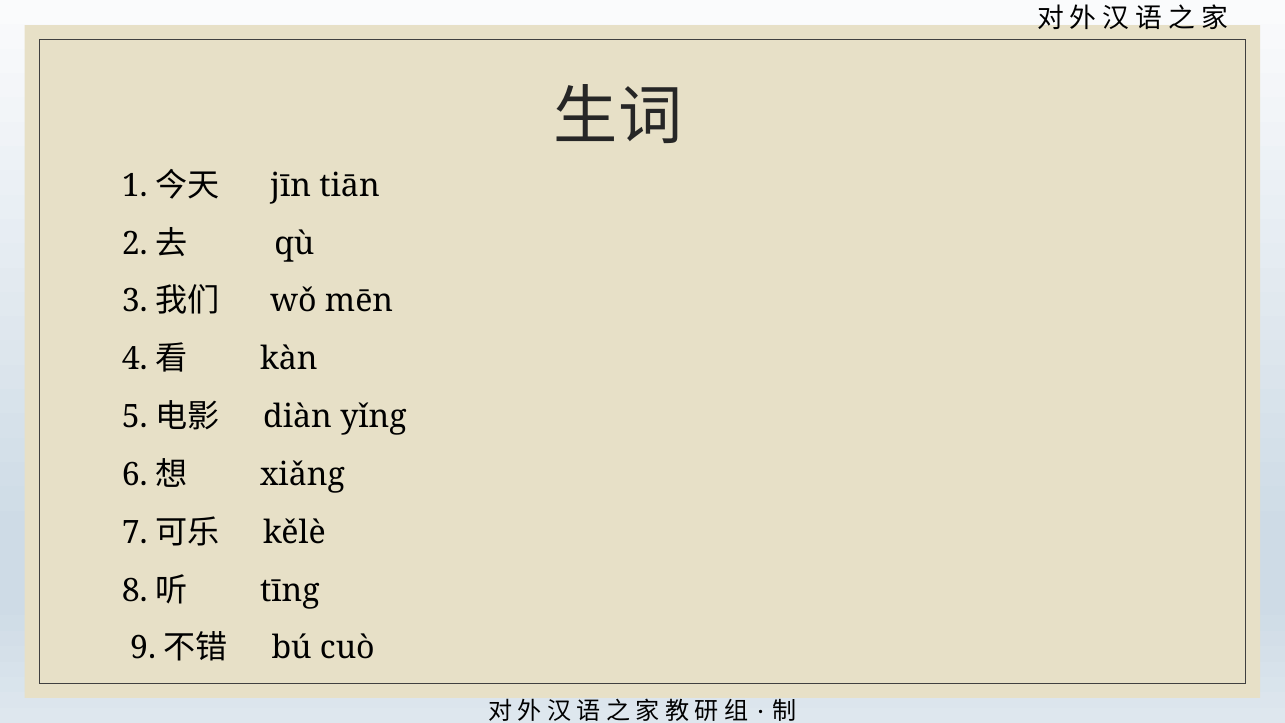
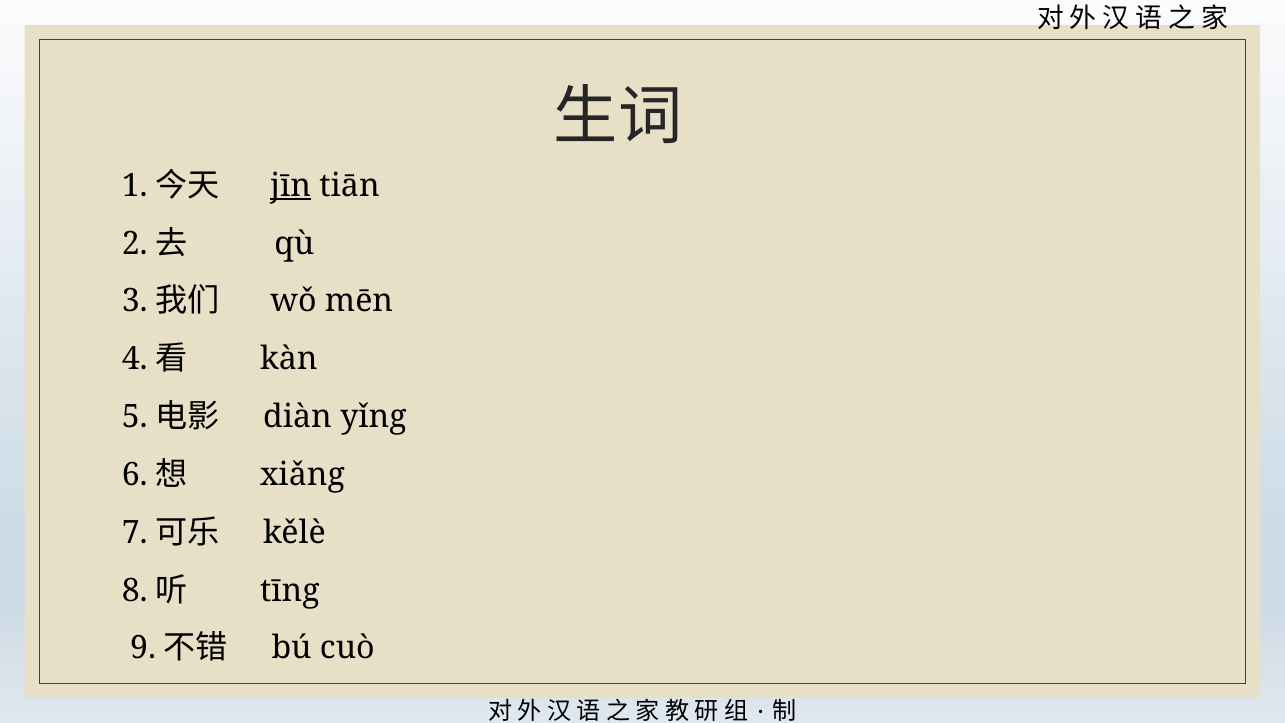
jīn underline: none -> present (291, 186)
